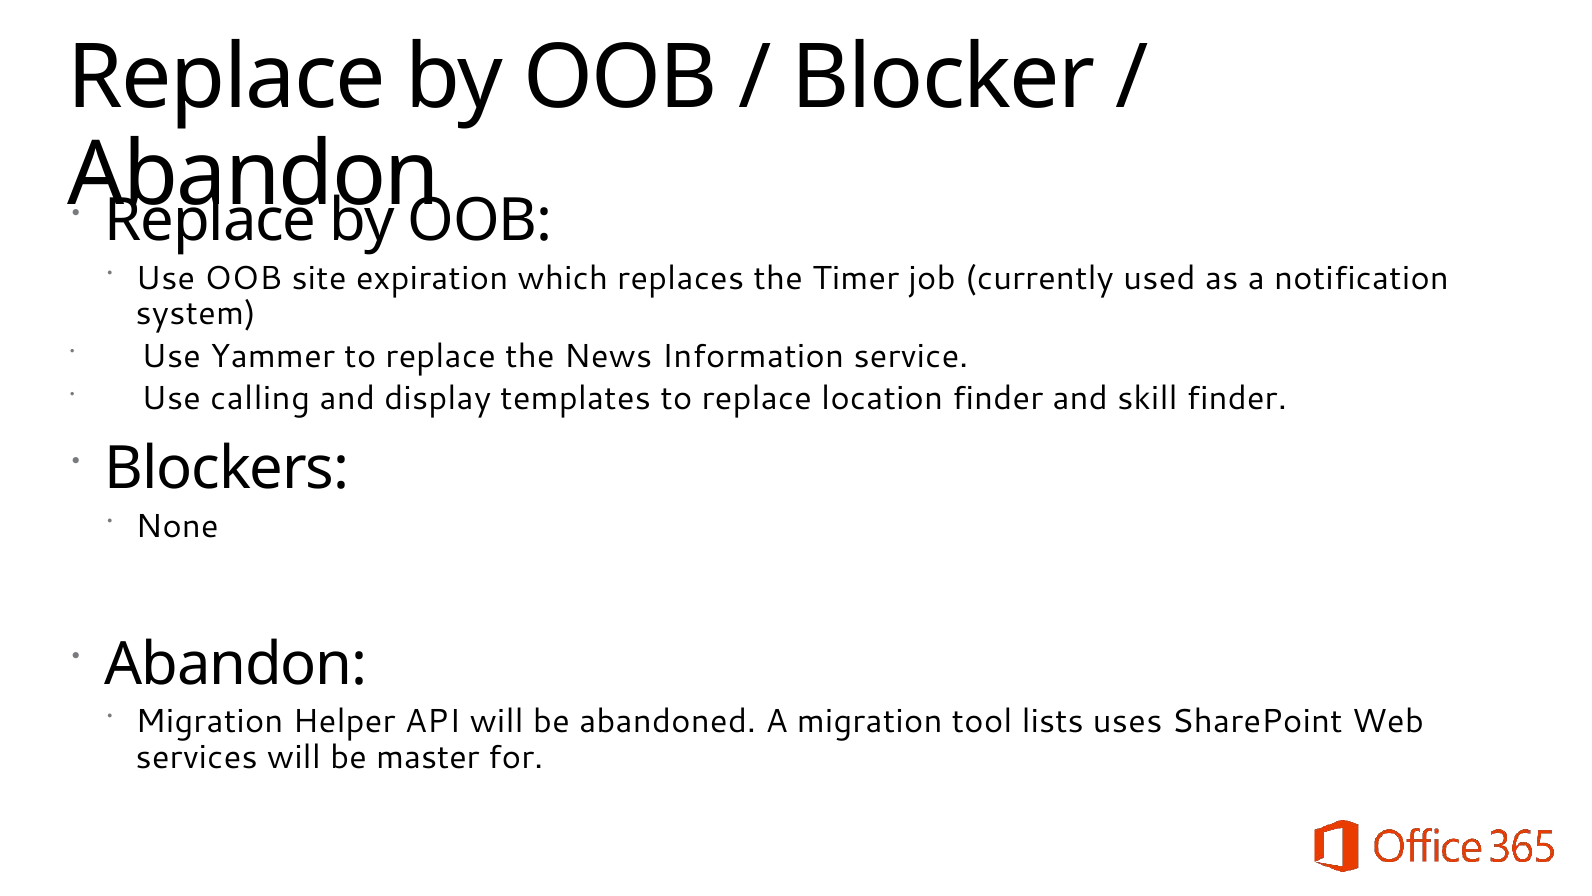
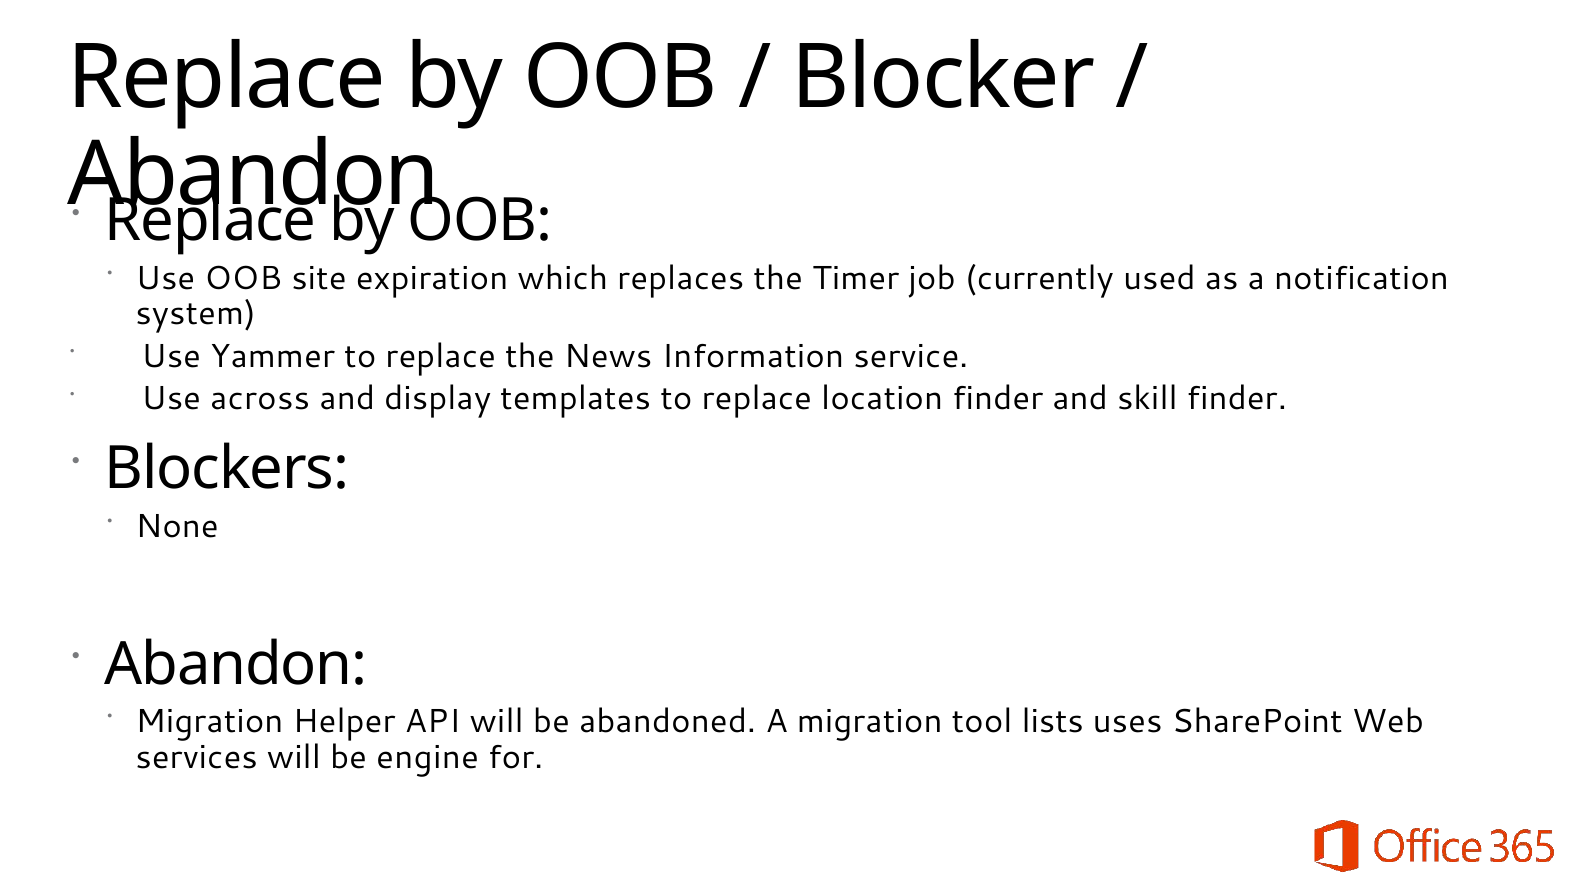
calling: calling -> across (260, 399)
master: master -> engine (428, 757)
